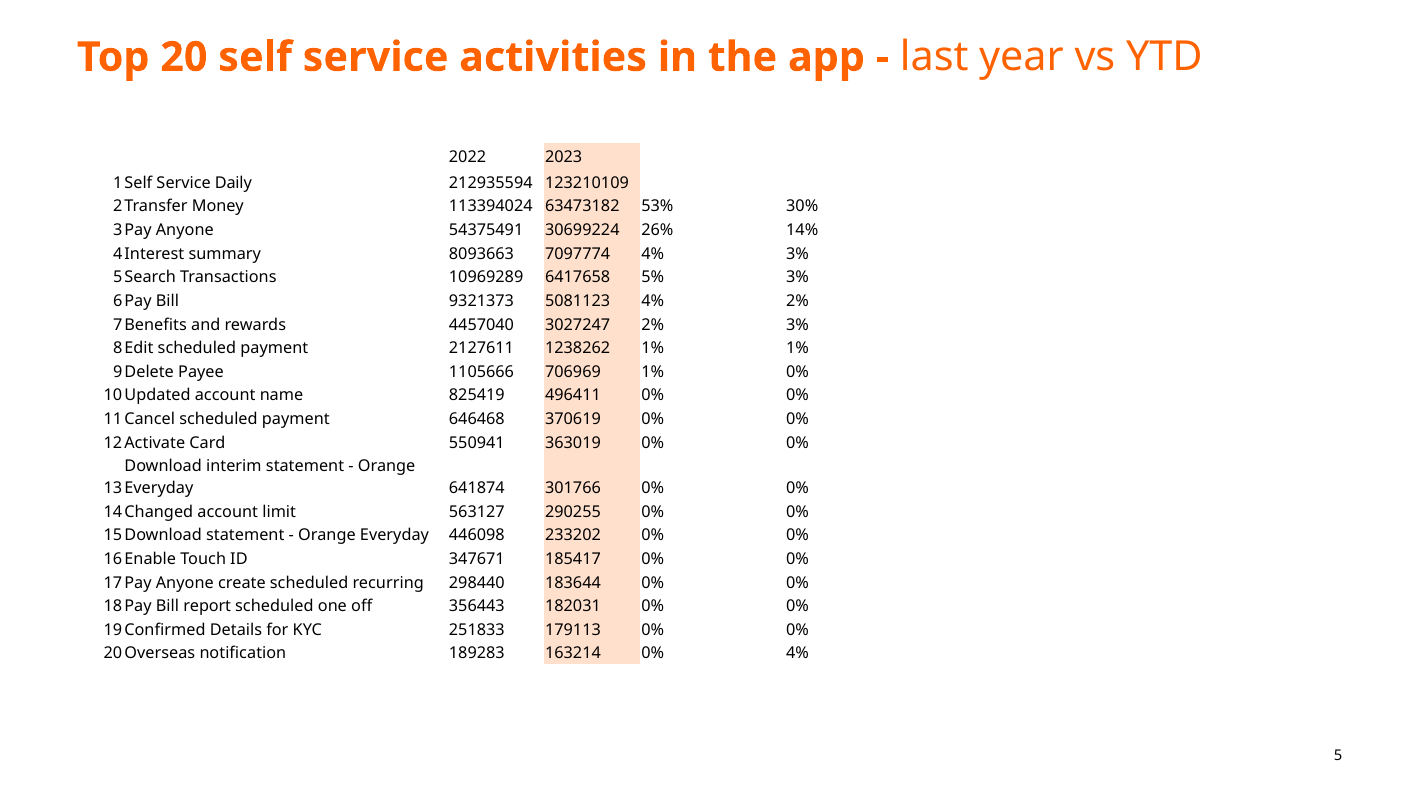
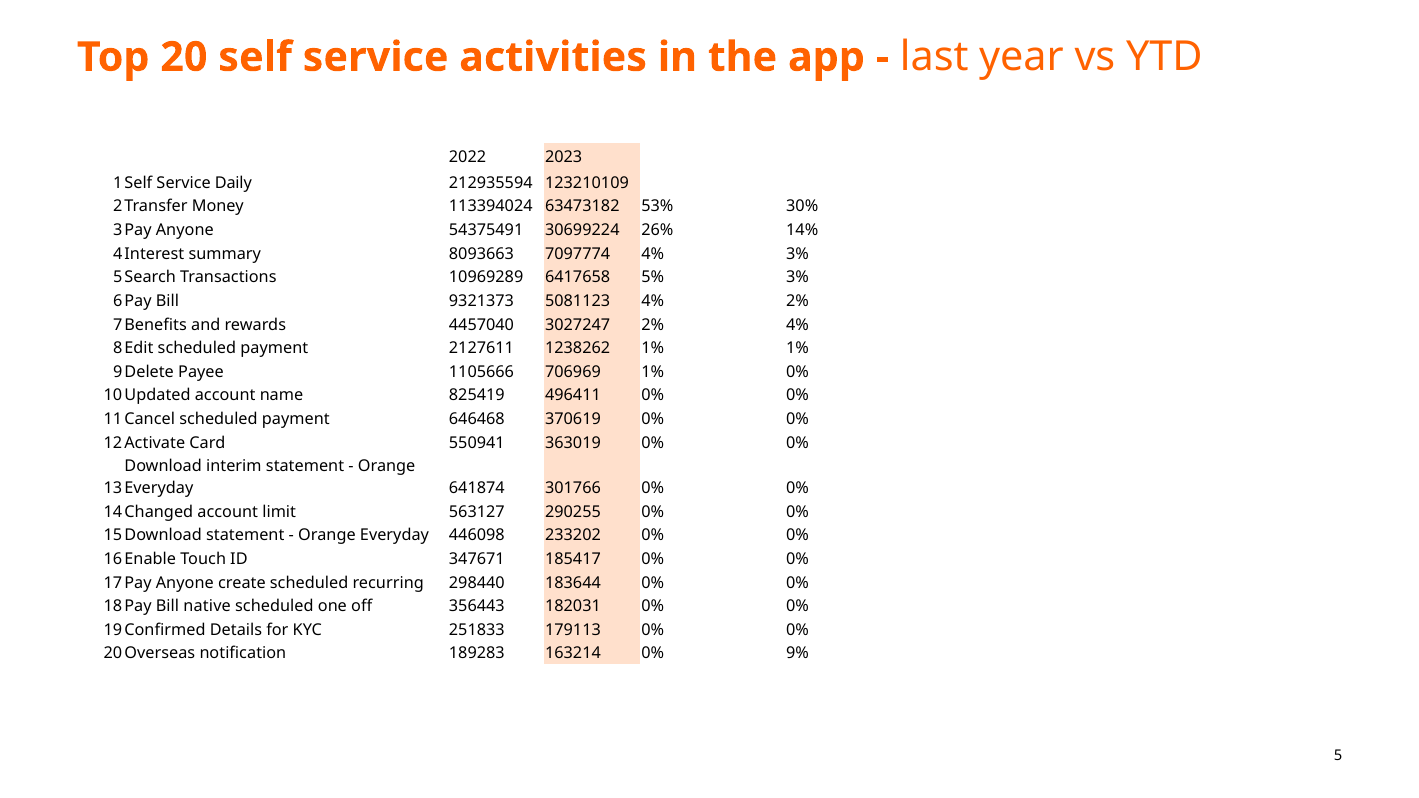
2% 3%: 3% -> 4% (798, 325)
report: report -> native (207, 606)
0% 4%: 4% -> 9% (798, 654)
